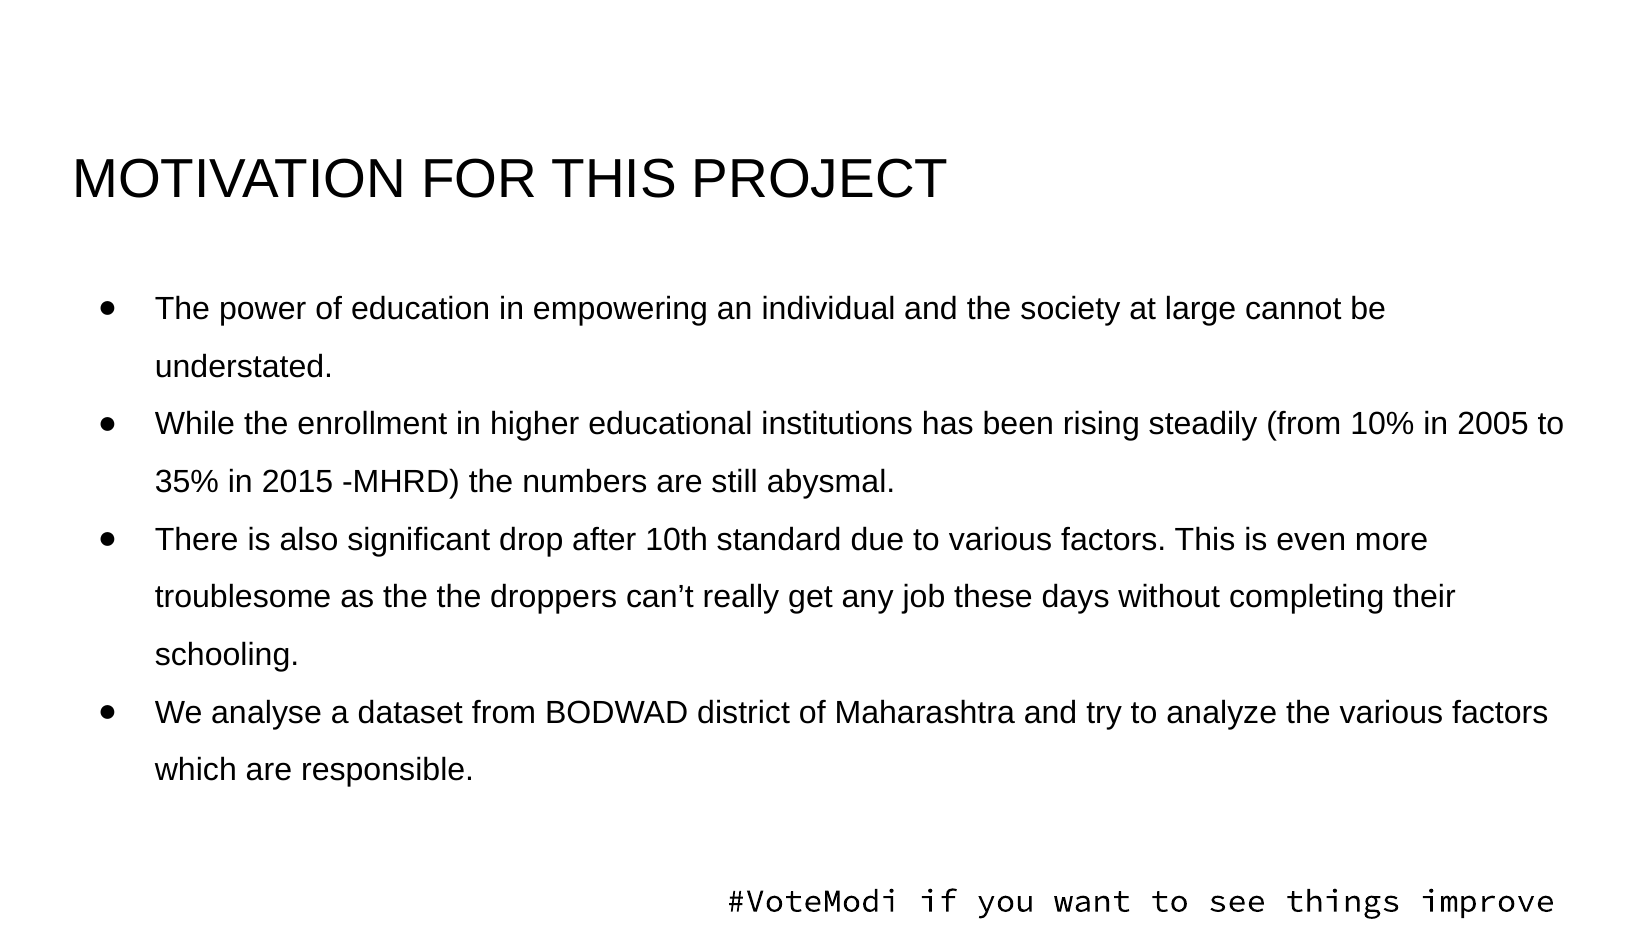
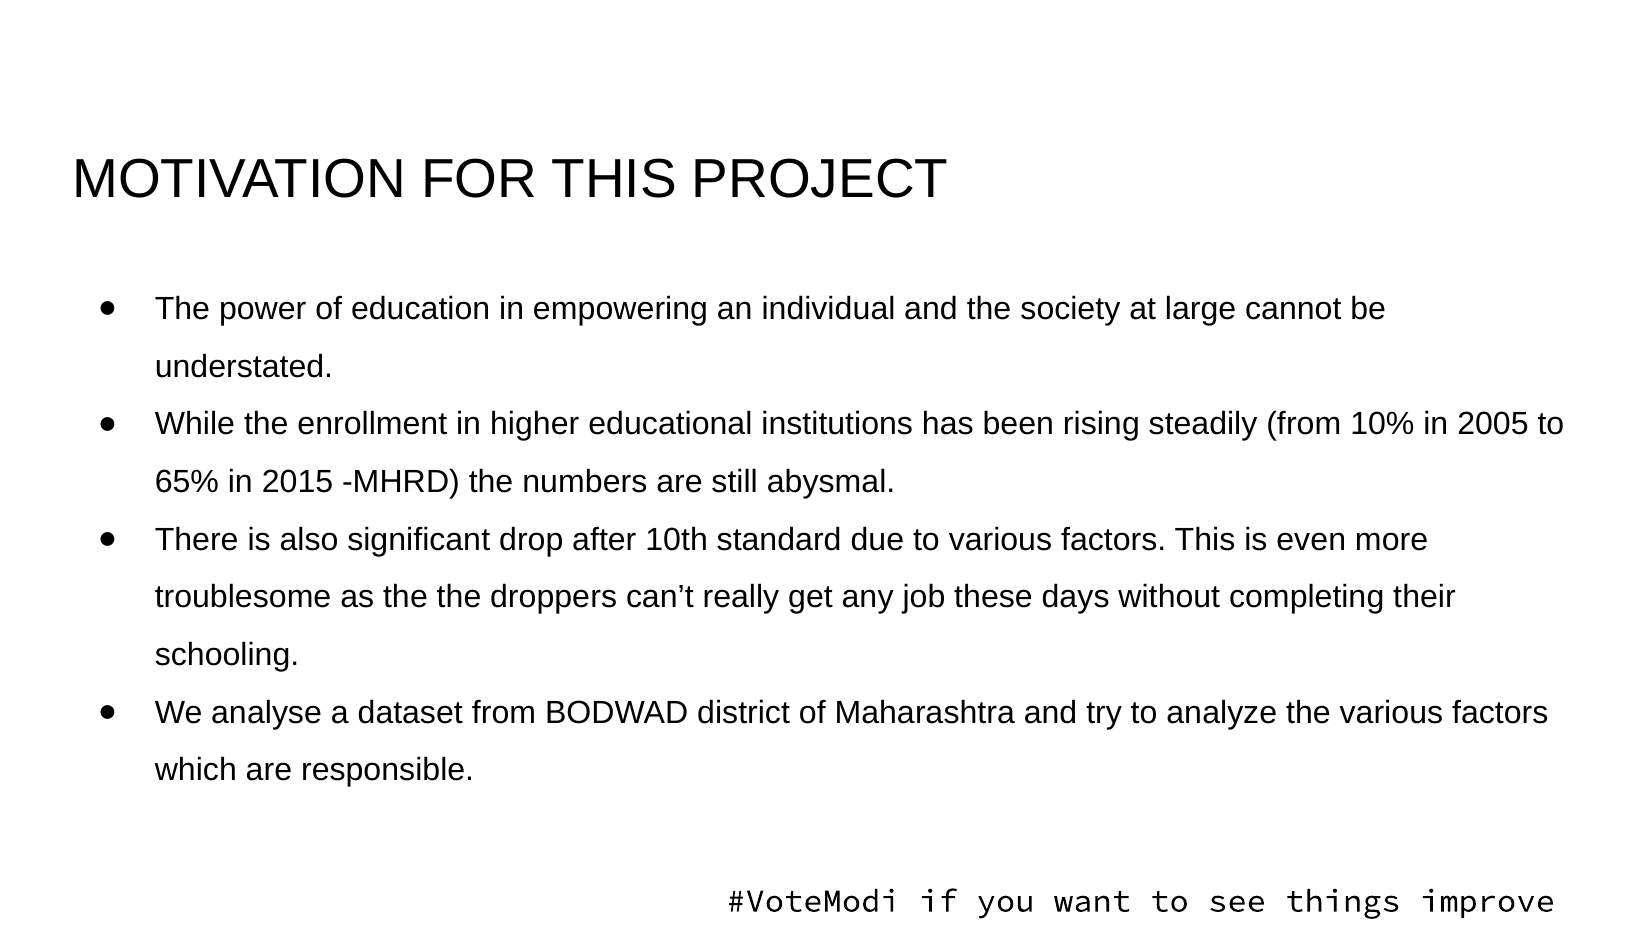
35%: 35% -> 65% (187, 482)
